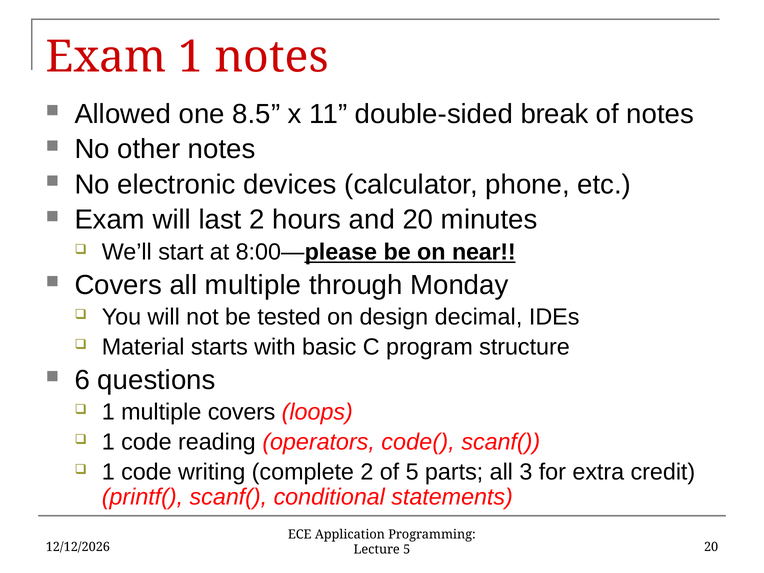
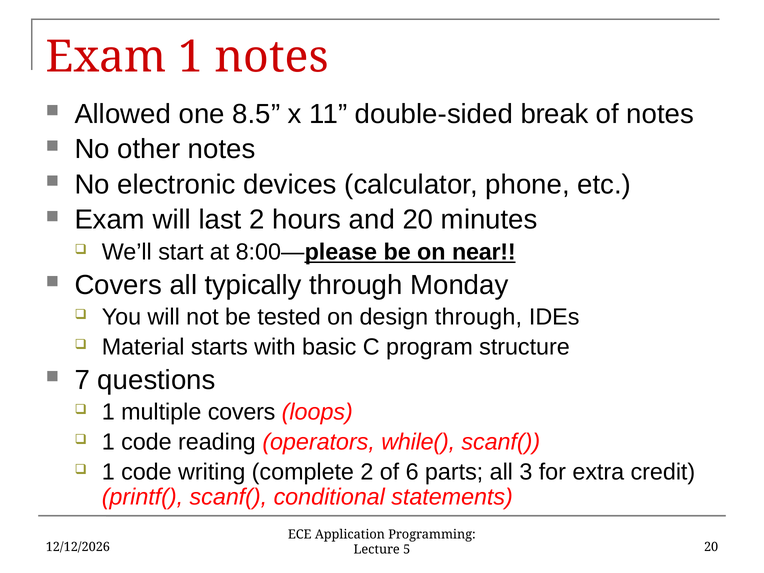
all multiple: multiple -> typically (253, 285)
design decimal: decimal -> through (478, 317)
6: 6 -> 7 (82, 380)
code(: code( -> while( (418, 442)
of 5: 5 -> 6 (412, 472)
